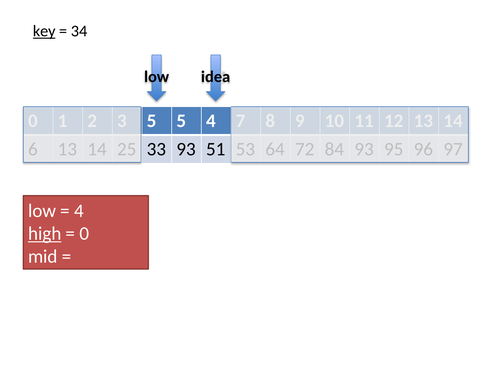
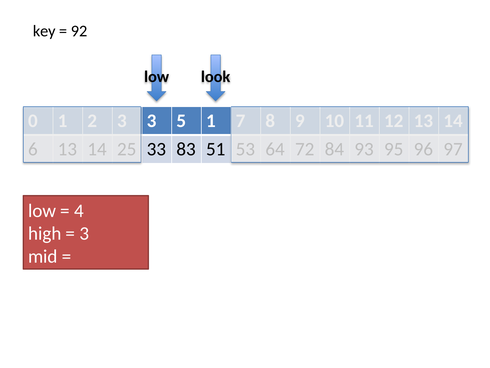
key underline: present -> none (44, 31)
34: 34 -> 92 (79, 31)
idea: idea -> look (216, 77)
5: 5 -> 3 (152, 121)
5 4: 4 -> 1 (211, 121)
33 93: 93 -> 83 (186, 149)
high underline: present -> none (45, 233)
0: 0 -> 3 (84, 233)
